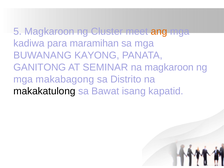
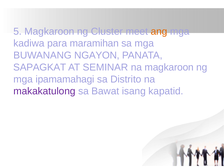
KAYONG: KAYONG -> NGAYON (97, 55)
GANITONG: GANITONG -> SAPAGKAT (40, 67)
makabagong: makabagong -> ipamamahagi (65, 79)
makakatulong colour: black -> purple (44, 91)
